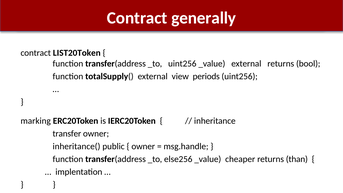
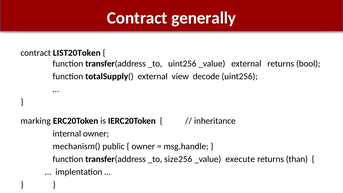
periods: periods -> decode (206, 76)
transfer: transfer -> internal (67, 134)
inheritance(: inheritance( -> mechanism( (77, 146)
else256: else256 -> size256 (178, 159)
cheaper: cheaper -> execute (240, 159)
